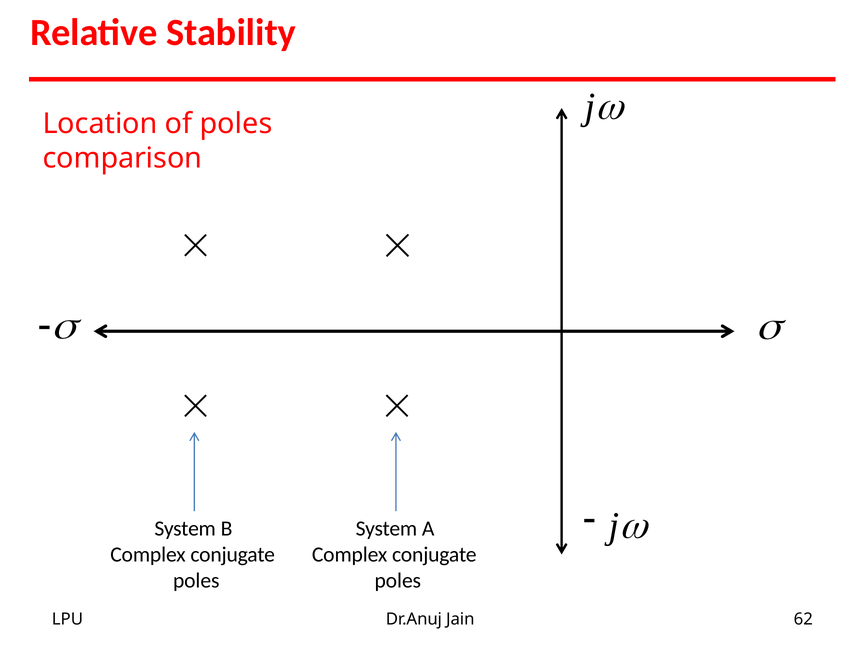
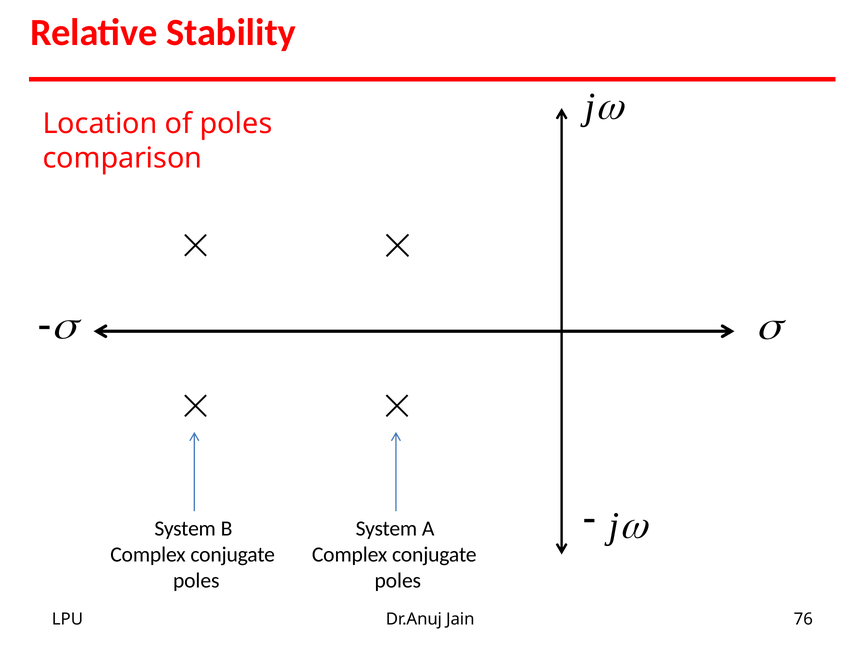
62: 62 -> 76 (803, 619)
